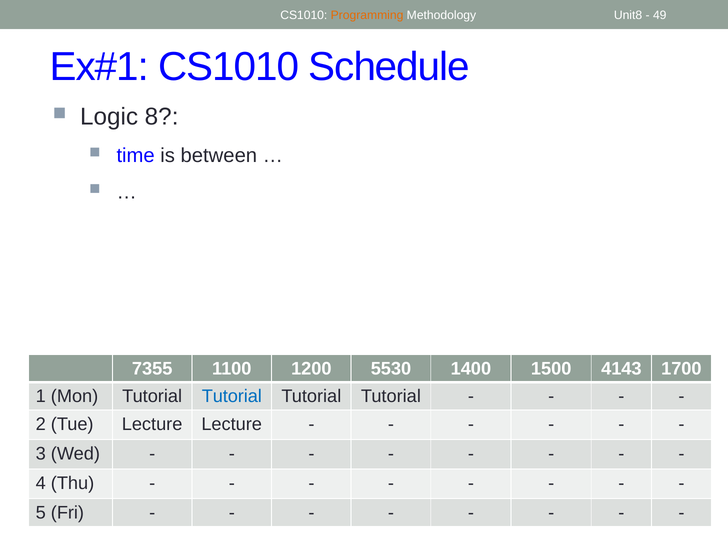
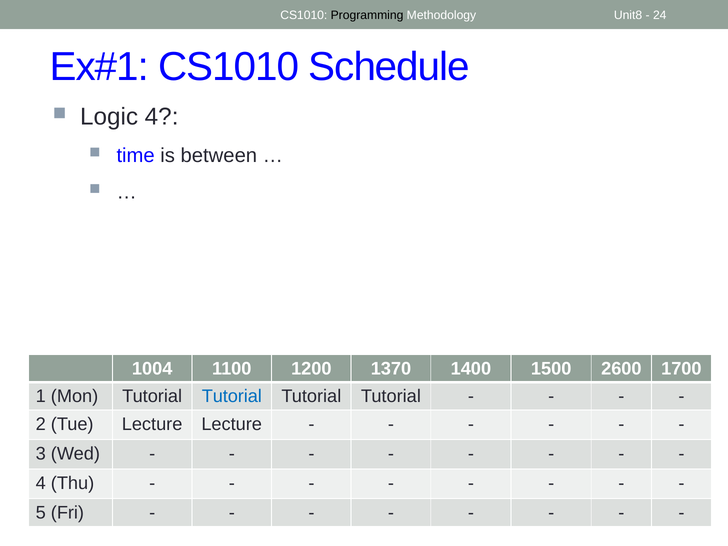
Programming colour: orange -> black (367, 15)
49: 49 -> 24 (660, 15)
Logic 8: 8 -> 4 (162, 117)
7355: 7355 -> 1004 (152, 369)
5530: 5530 -> 1370 (391, 369)
4143: 4143 -> 2600 (621, 369)
